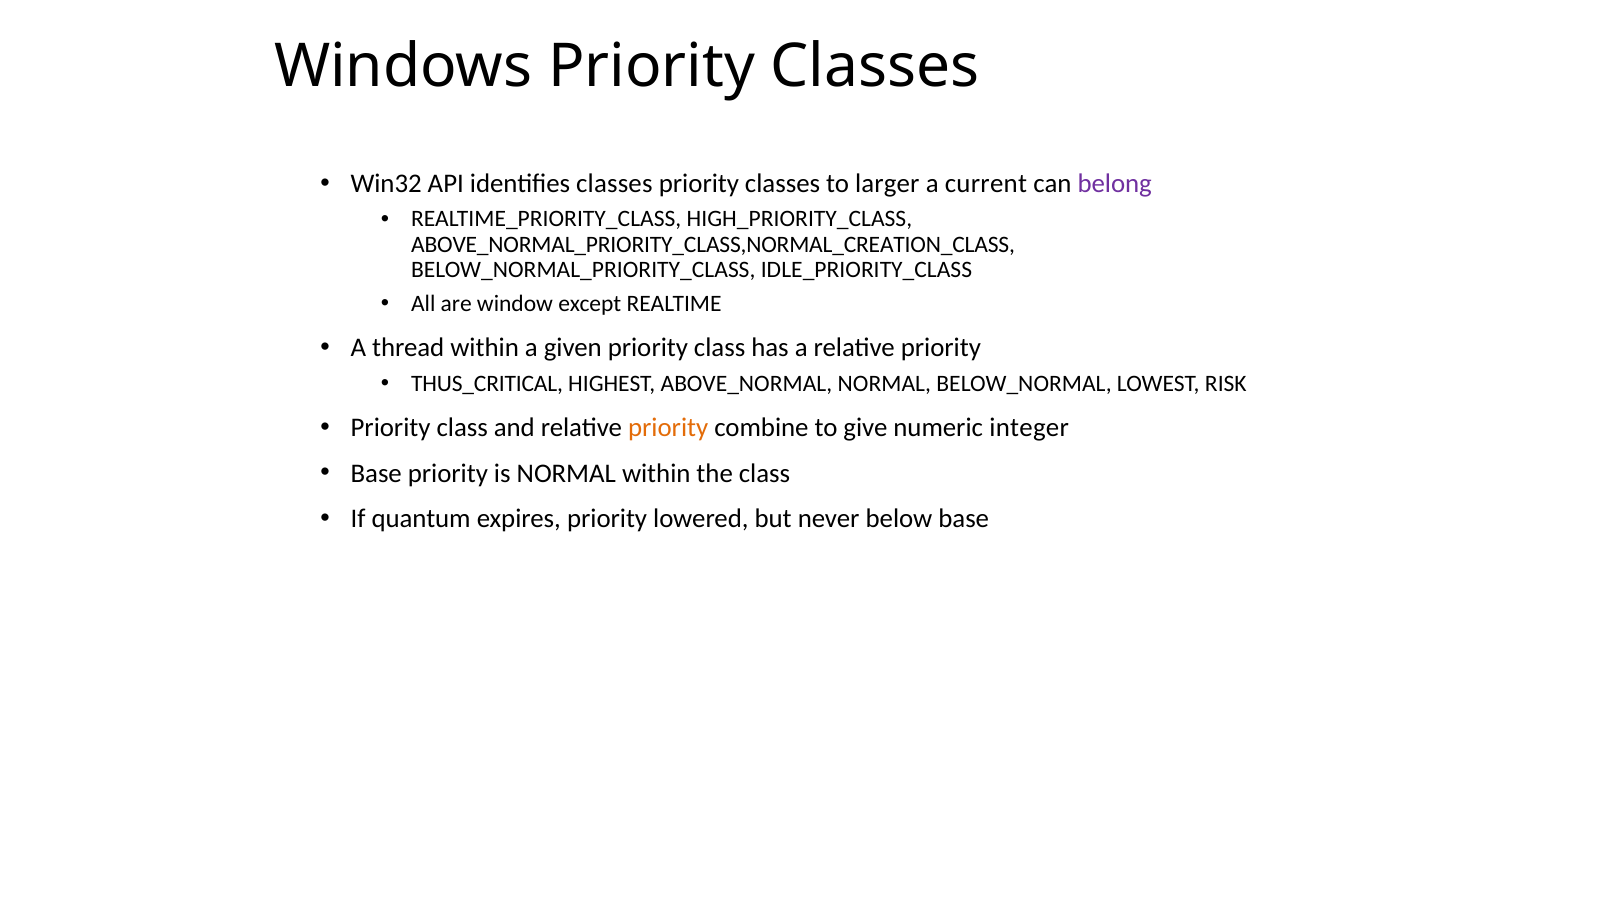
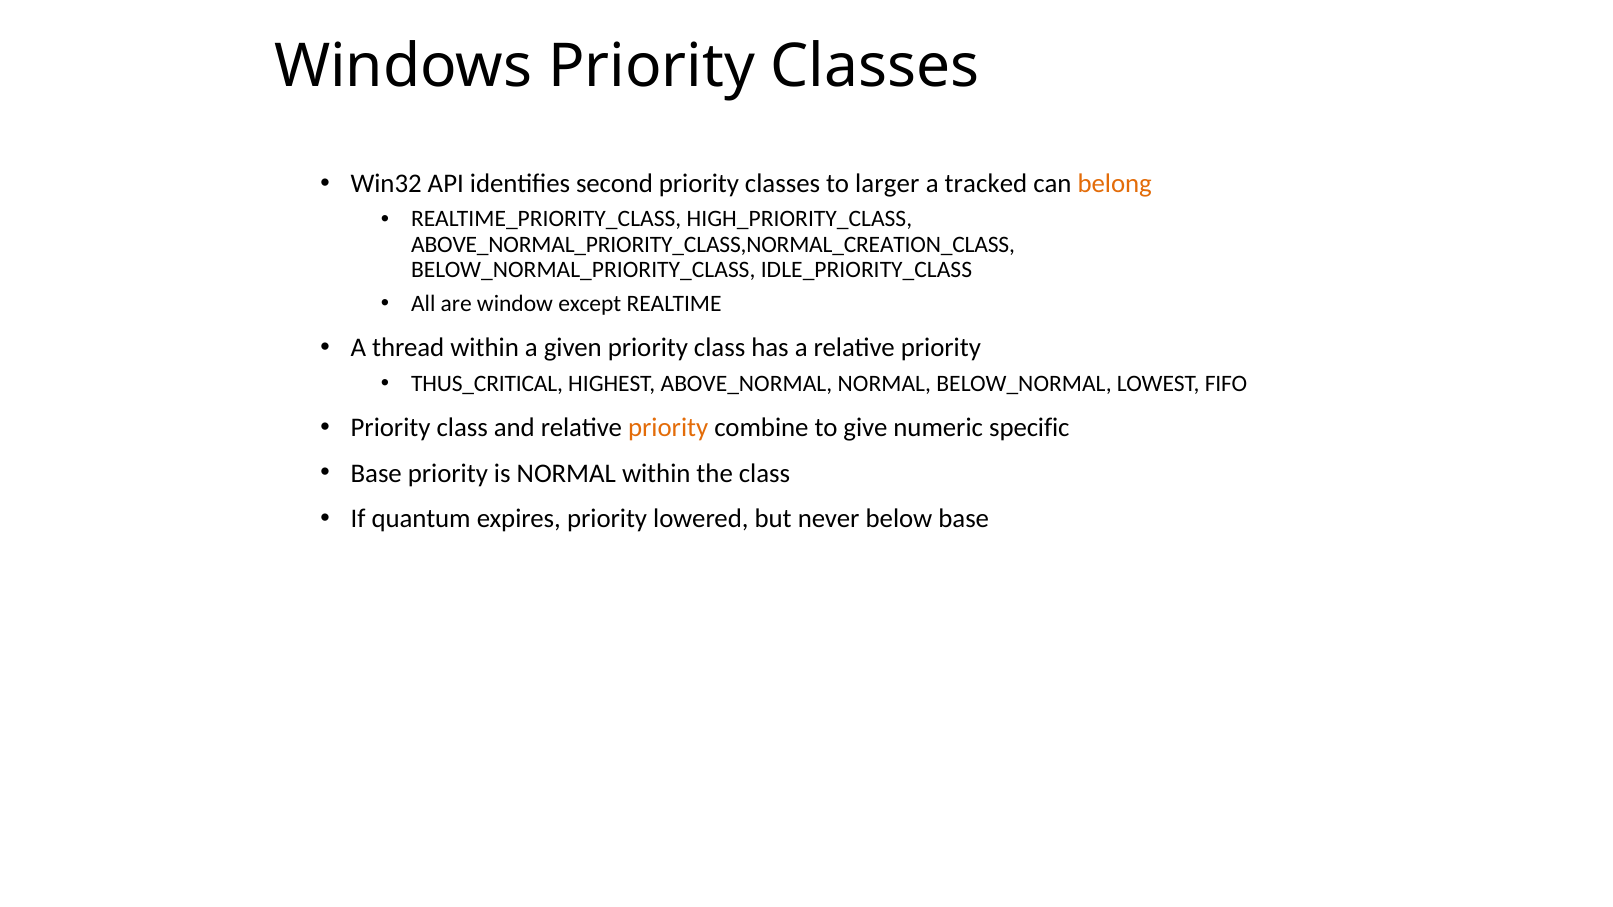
identifies classes: classes -> second (615, 184)
current: current -> tracked (986, 184)
belong colour: purple -> orange (1115, 184)
RISK: RISK -> FIFO (1226, 383)
integer: integer -> specific (1029, 427)
